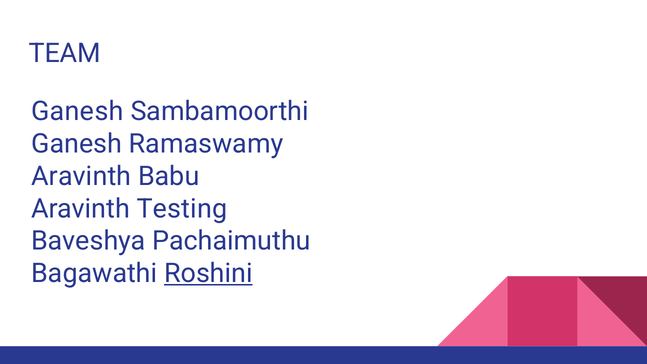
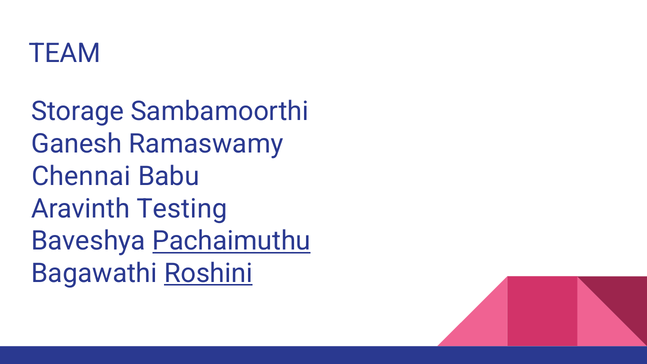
Ganesh: Ganesh -> Storage (78, 112)
Aravinth: Aravinth -> Chennai (81, 176)
Pachaimuthu underline: none -> present (232, 241)
